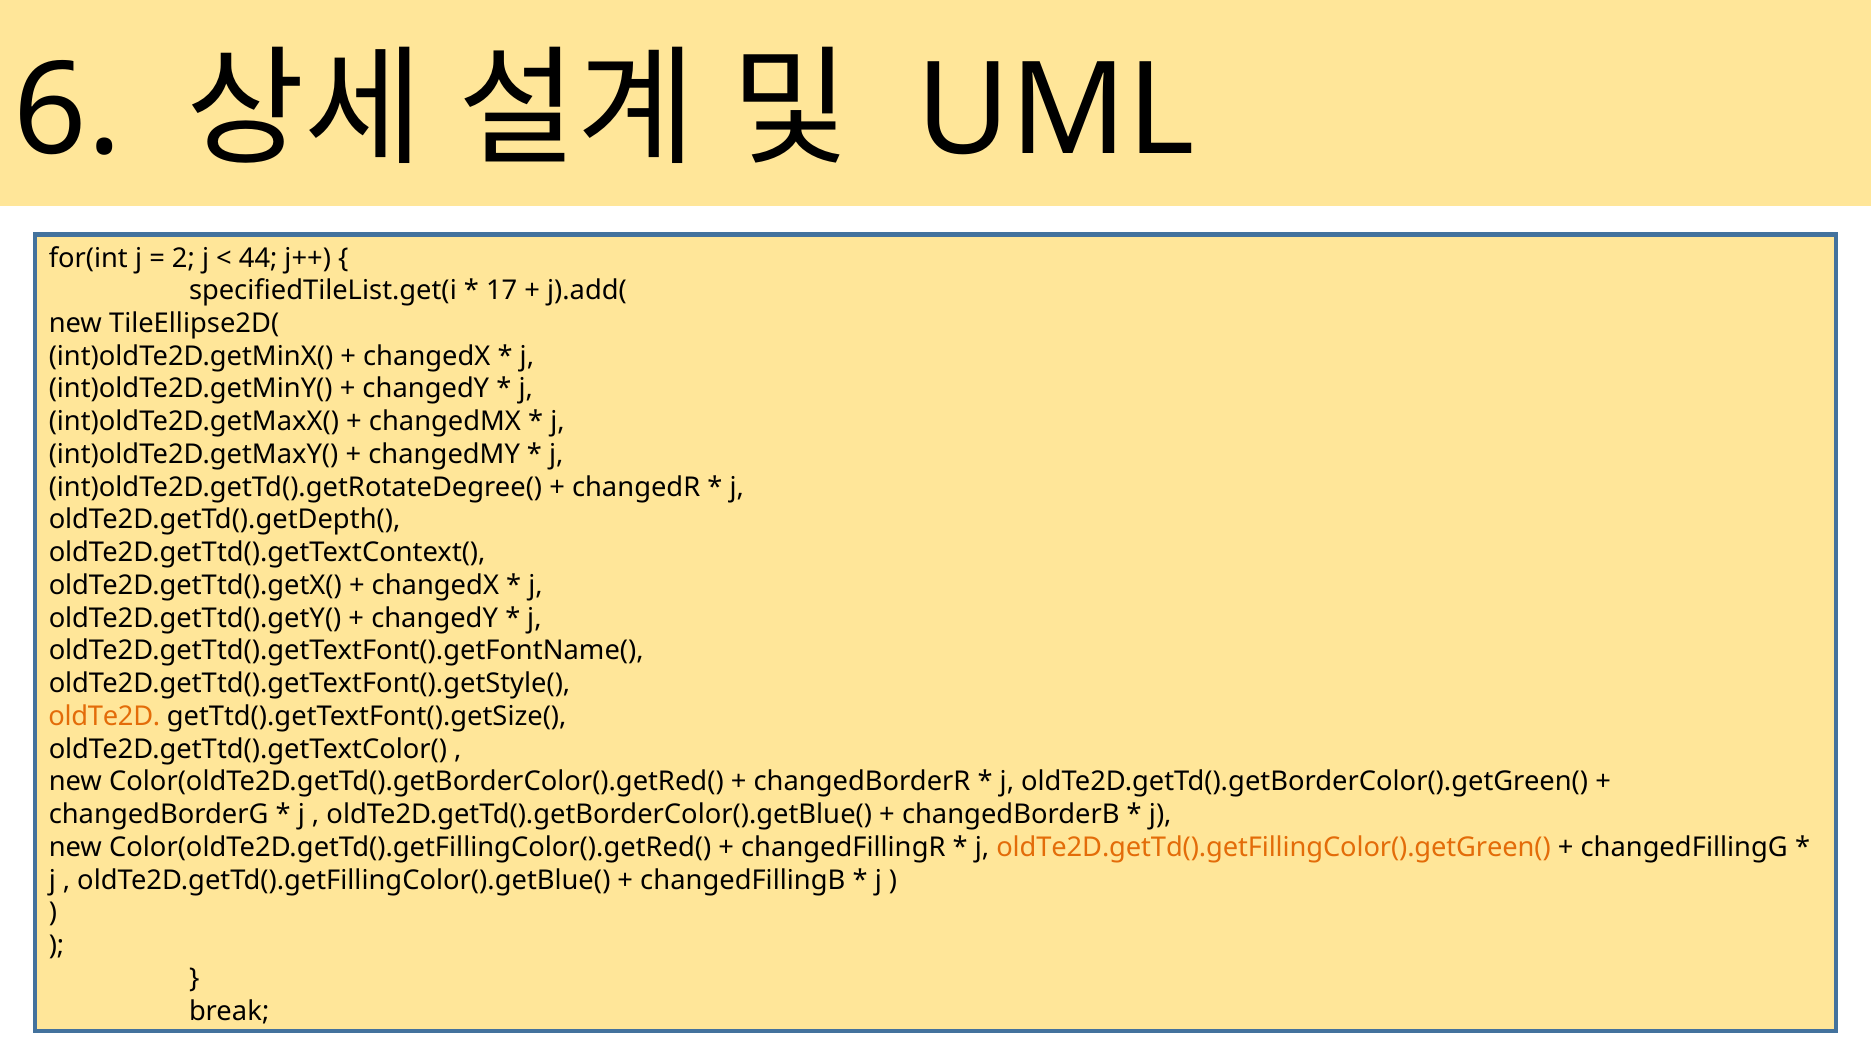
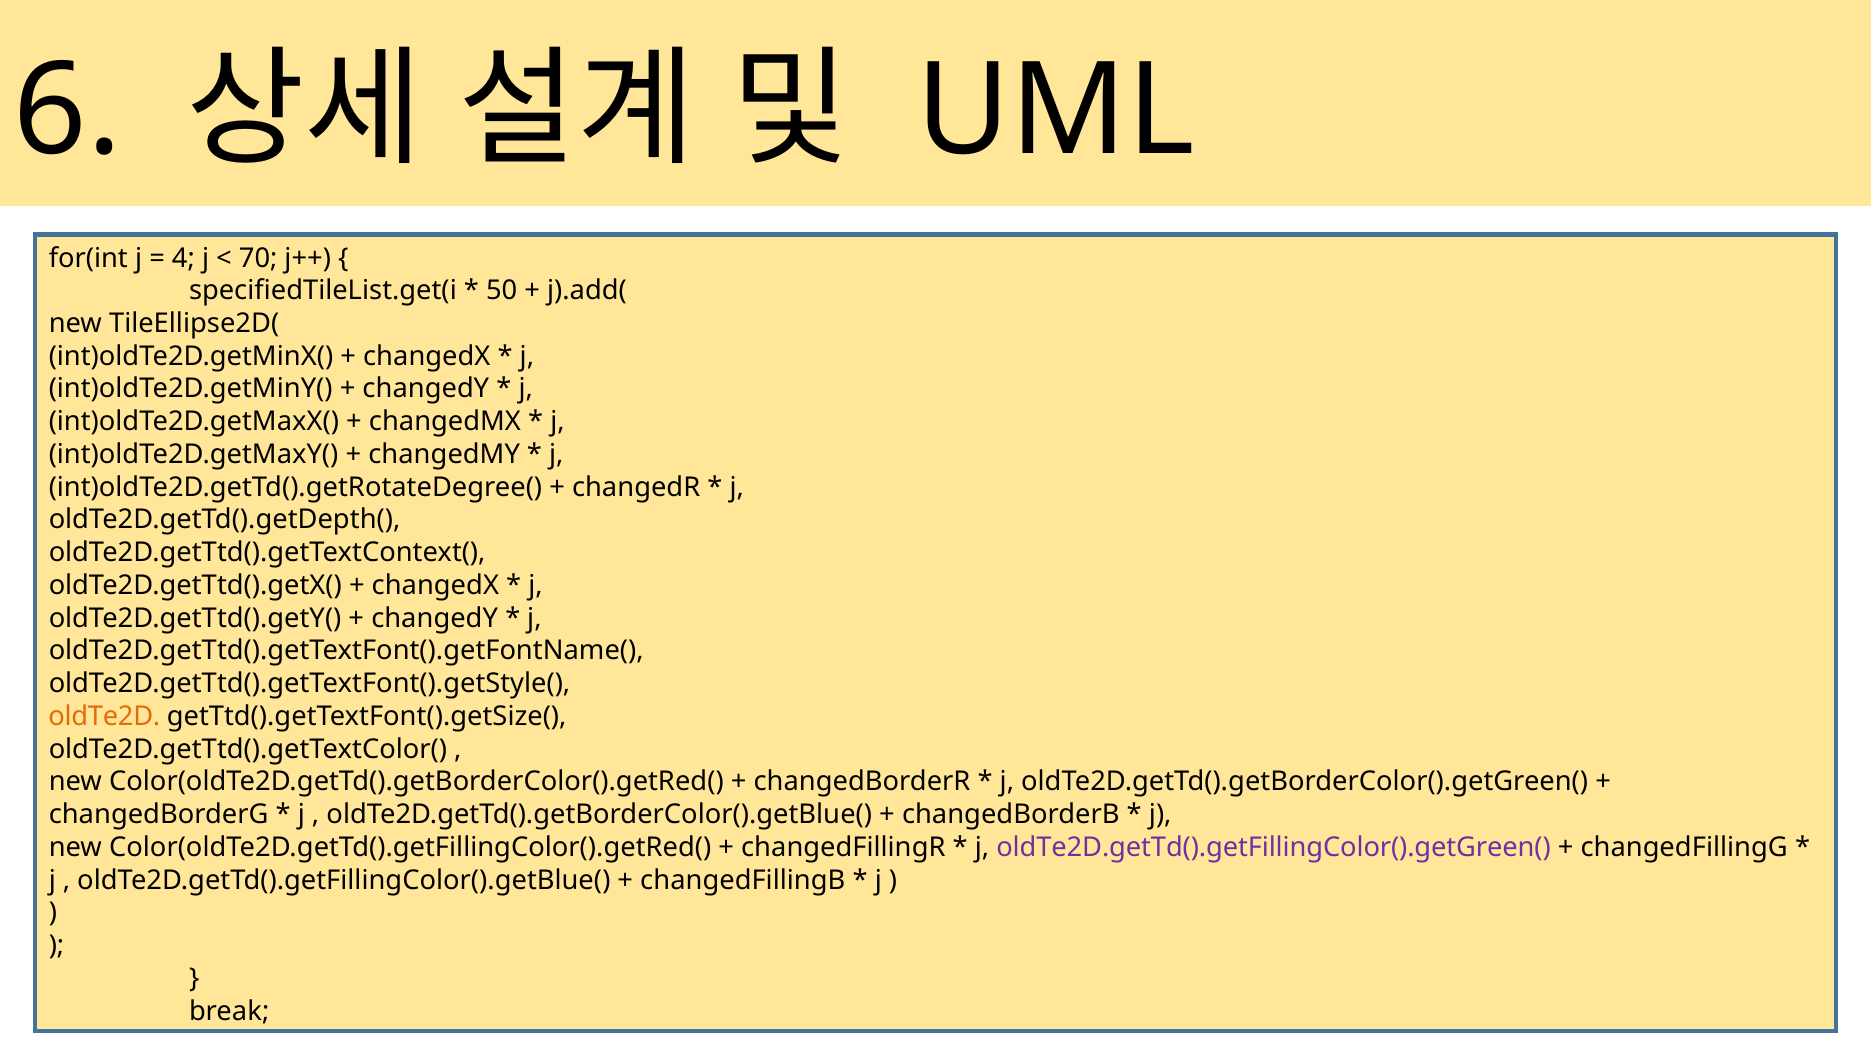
2: 2 -> 4 (183, 258)
44: 44 -> 70 (258, 258)
17: 17 -> 50 (502, 291)
oldTe2D.getTd().getFillingColor().getGreen( colour: orange -> purple (1274, 848)
